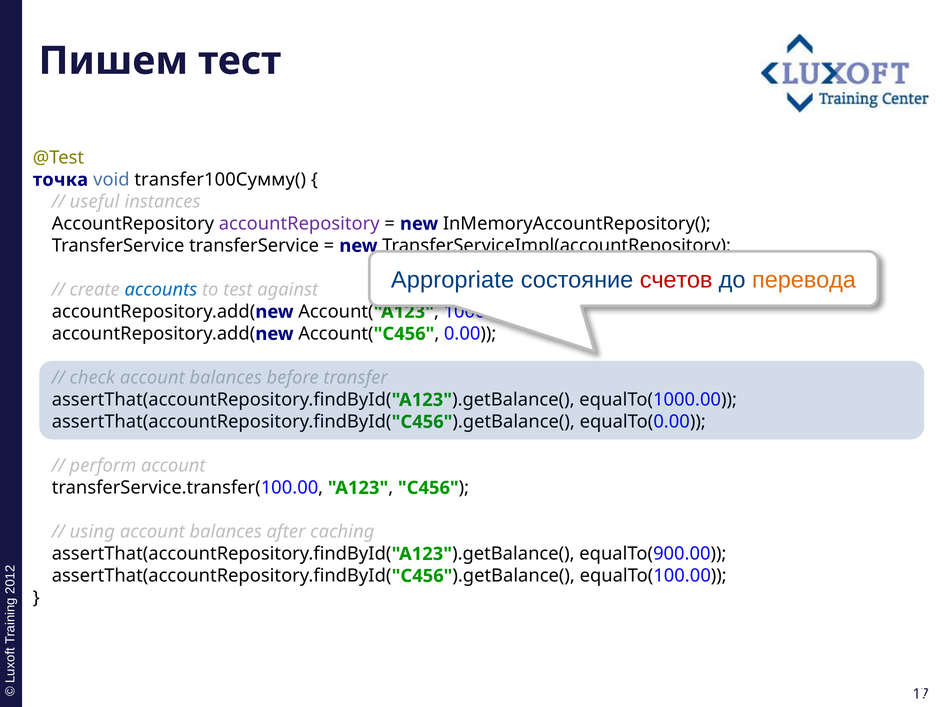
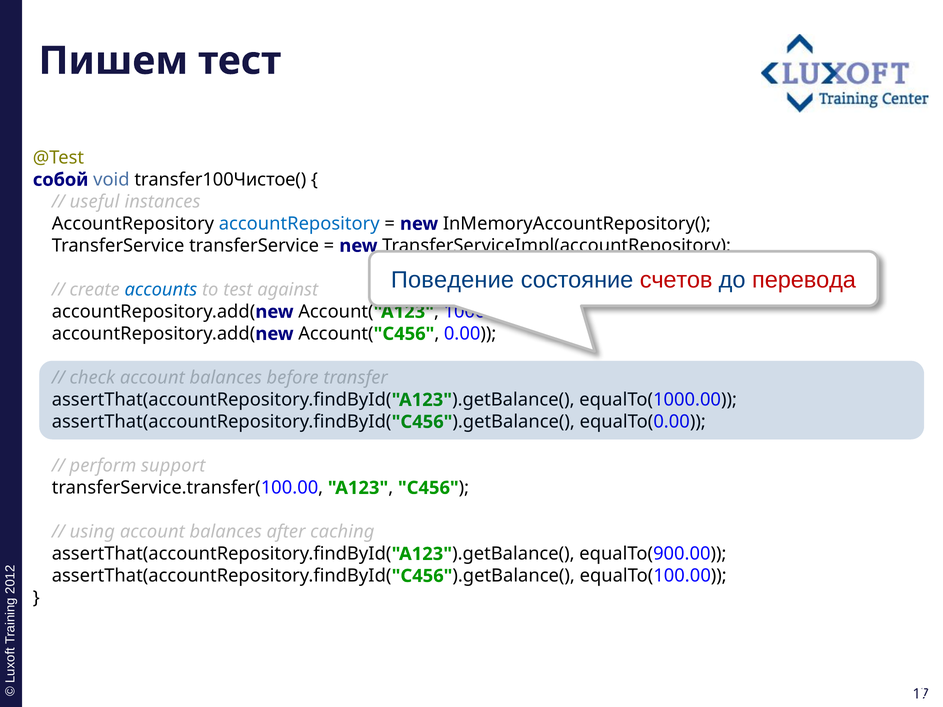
точка: точка -> собой (61, 180)
transfer100Сумму(: transfer100Сумму( -> transfer100Чистое( (220, 180)
accountRepository colour: purple -> blue (299, 224)
Appropriate: Appropriate -> Поведение (453, 280)
перевода colour: orange -> red (804, 280)
perform account: account -> support (173, 466)
